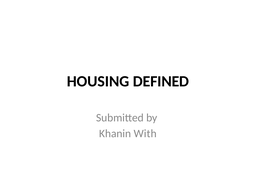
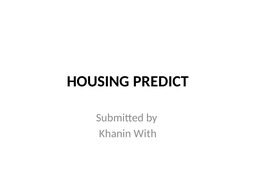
DEFINED: DEFINED -> PREDICT (161, 81)
